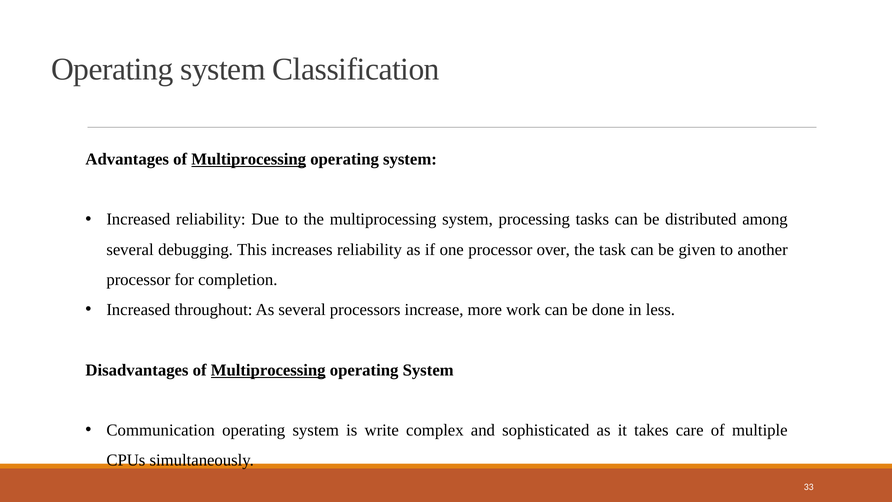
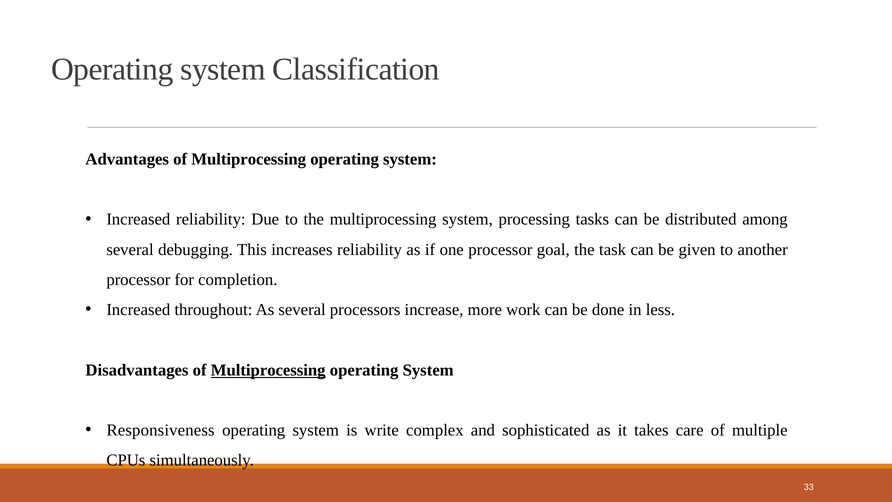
Multiprocessing underline: present -> none (249, 159)
over: over -> goal (553, 249)
Communication: Communication -> Responsiveness (161, 430)
